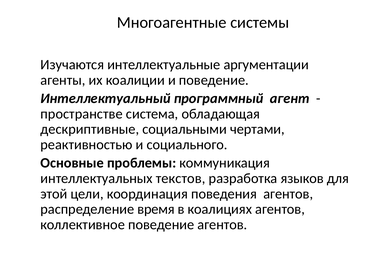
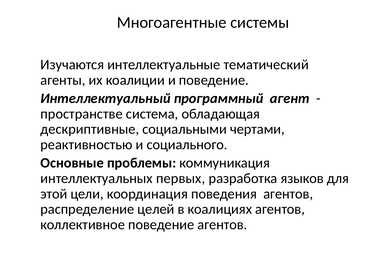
аргументации: аргументации -> тематический (266, 65)
текстов: текстов -> первых (181, 178)
время: время -> целей (156, 209)
